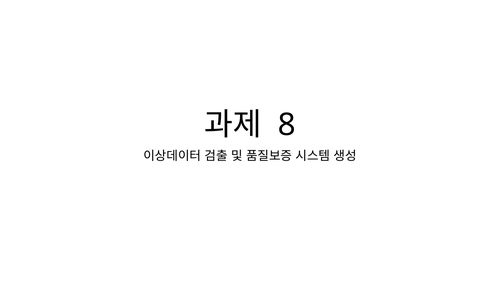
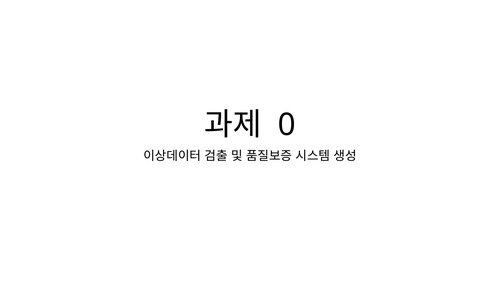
8: 8 -> 0 (287, 125)
